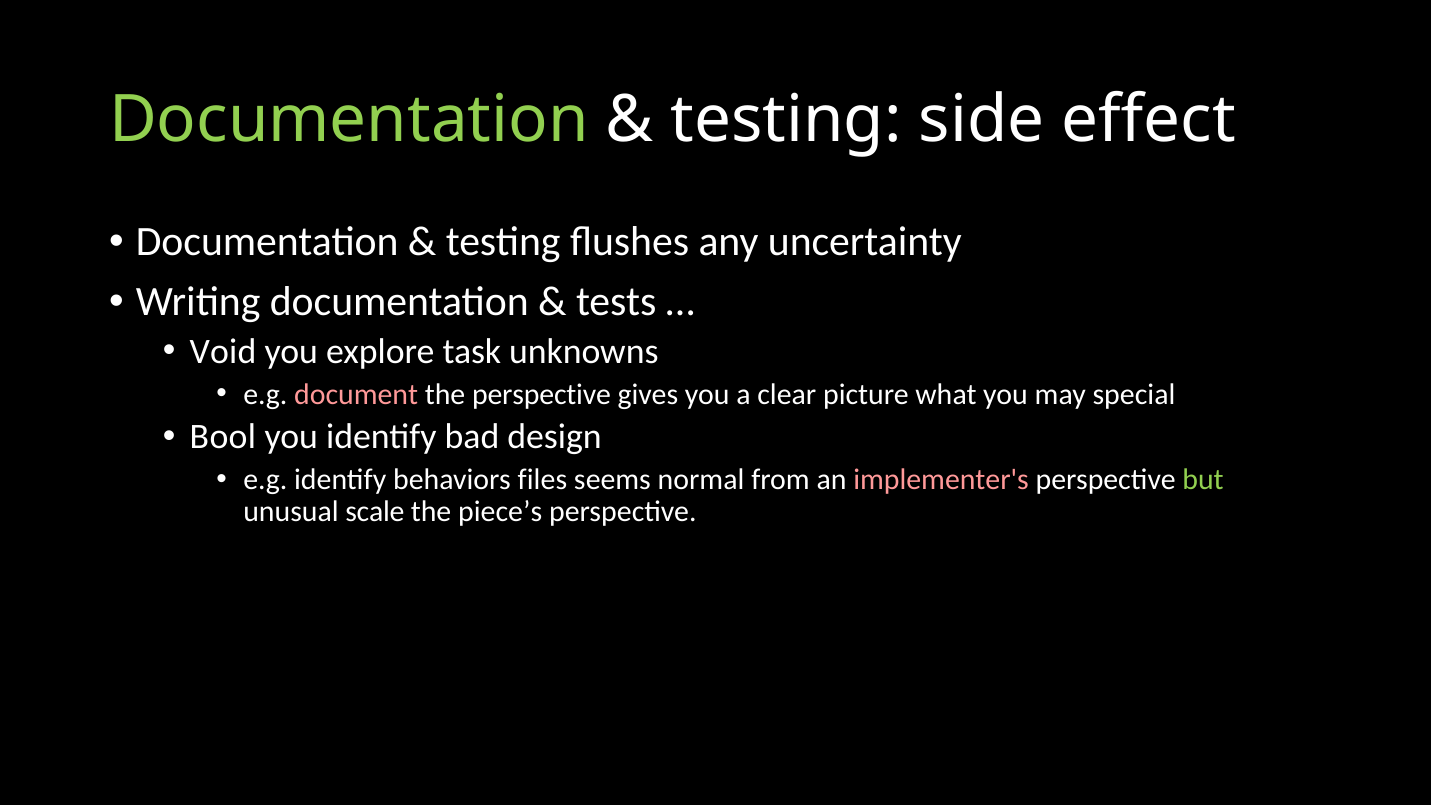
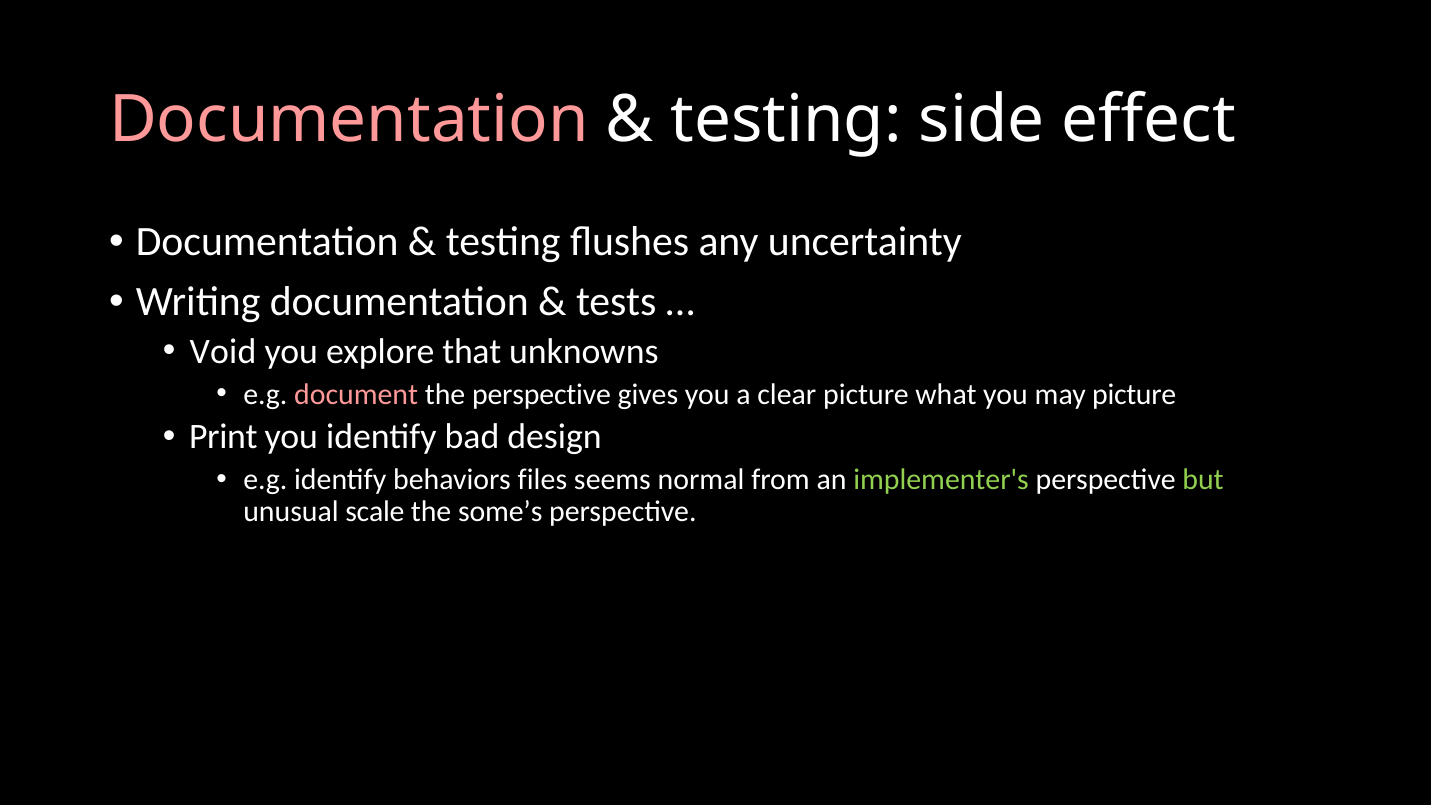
Documentation colour: light green -> pink (349, 120)
task: task -> that (472, 351)
may special: special -> picture (1134, 394)
Bool: Bool -> Print (223, 437)
implementer's colour: pink -> light green (941, 480)
piece’s: piece’s -> some’s (500, 512)
